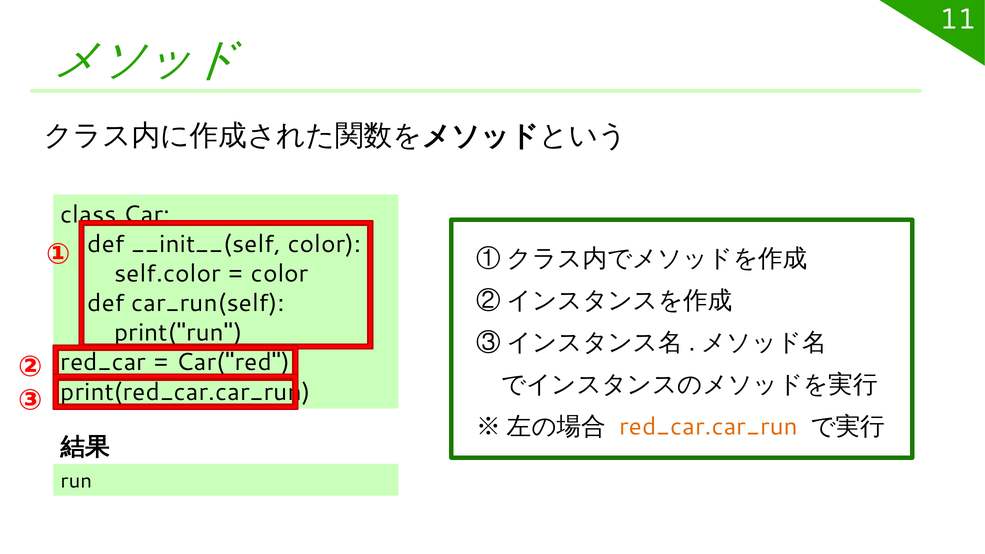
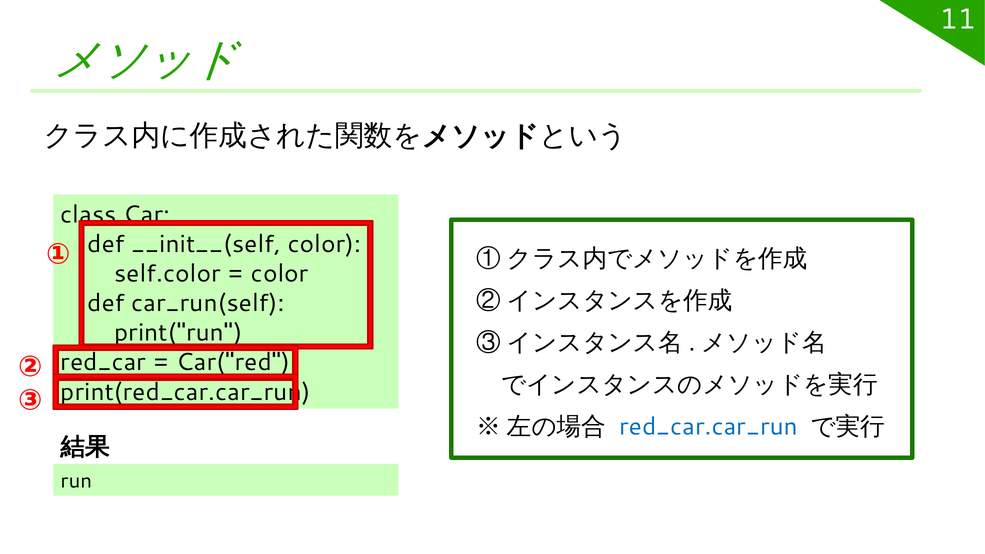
red_car.car_run colour: orange -> blue (709, 426)
